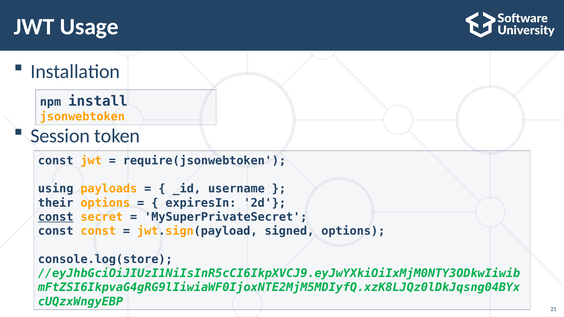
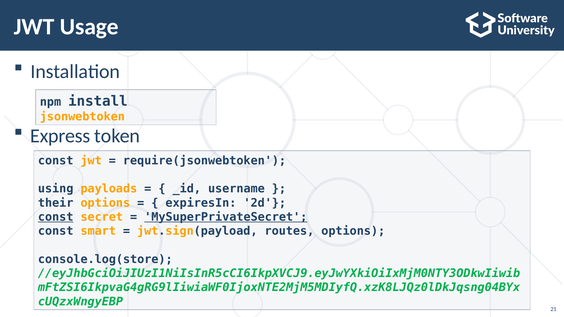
Session: Session -> Express (60, 136)
MySuperPrivateSecret underline: none -> present (226, 217)
const const: const -> smart (98, 231)
signed: signed -> routes (289, 231)
